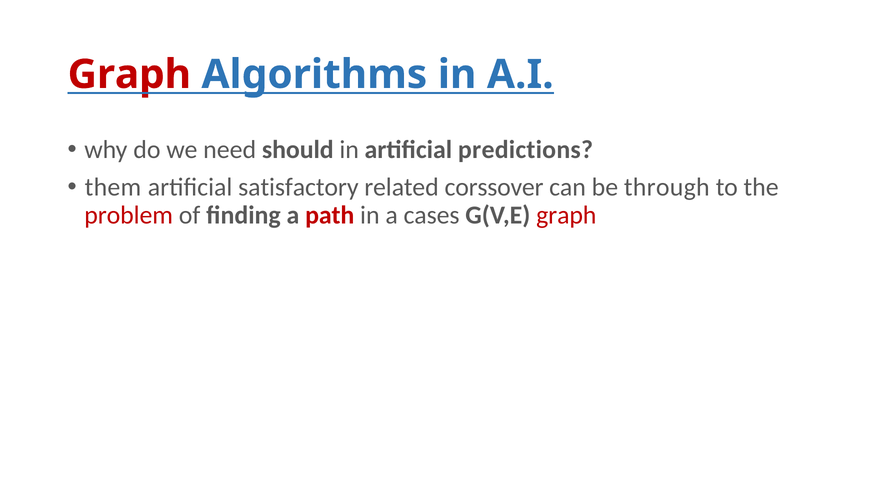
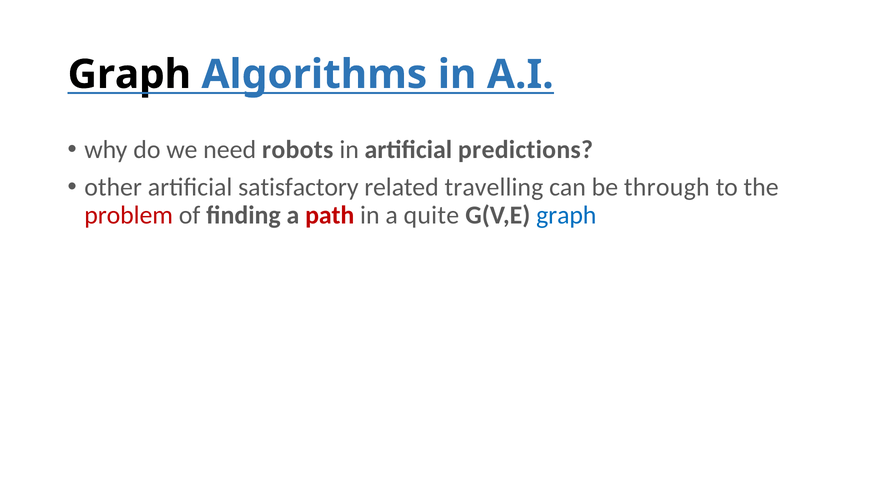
Graph colour: red -> black (129, 75)
should: should -> robots (298, 150)
them: them -> other (113, 187)
corssover: corssover -> travelling (494, 187)
cases: cases -> quite (431, 215)
graph colour: red -> blue (566, 215)
